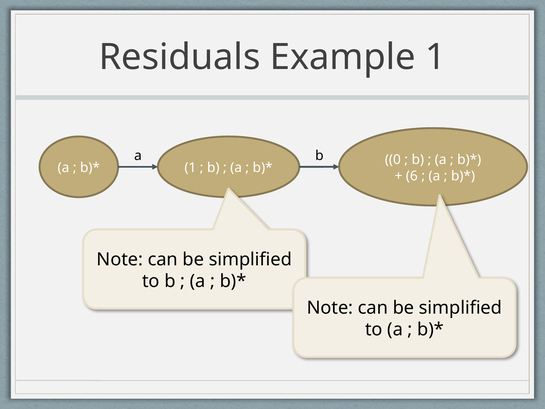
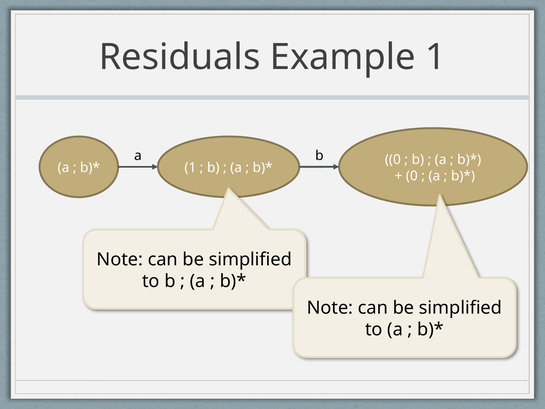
6: 6 -> 0 (412, 176)
